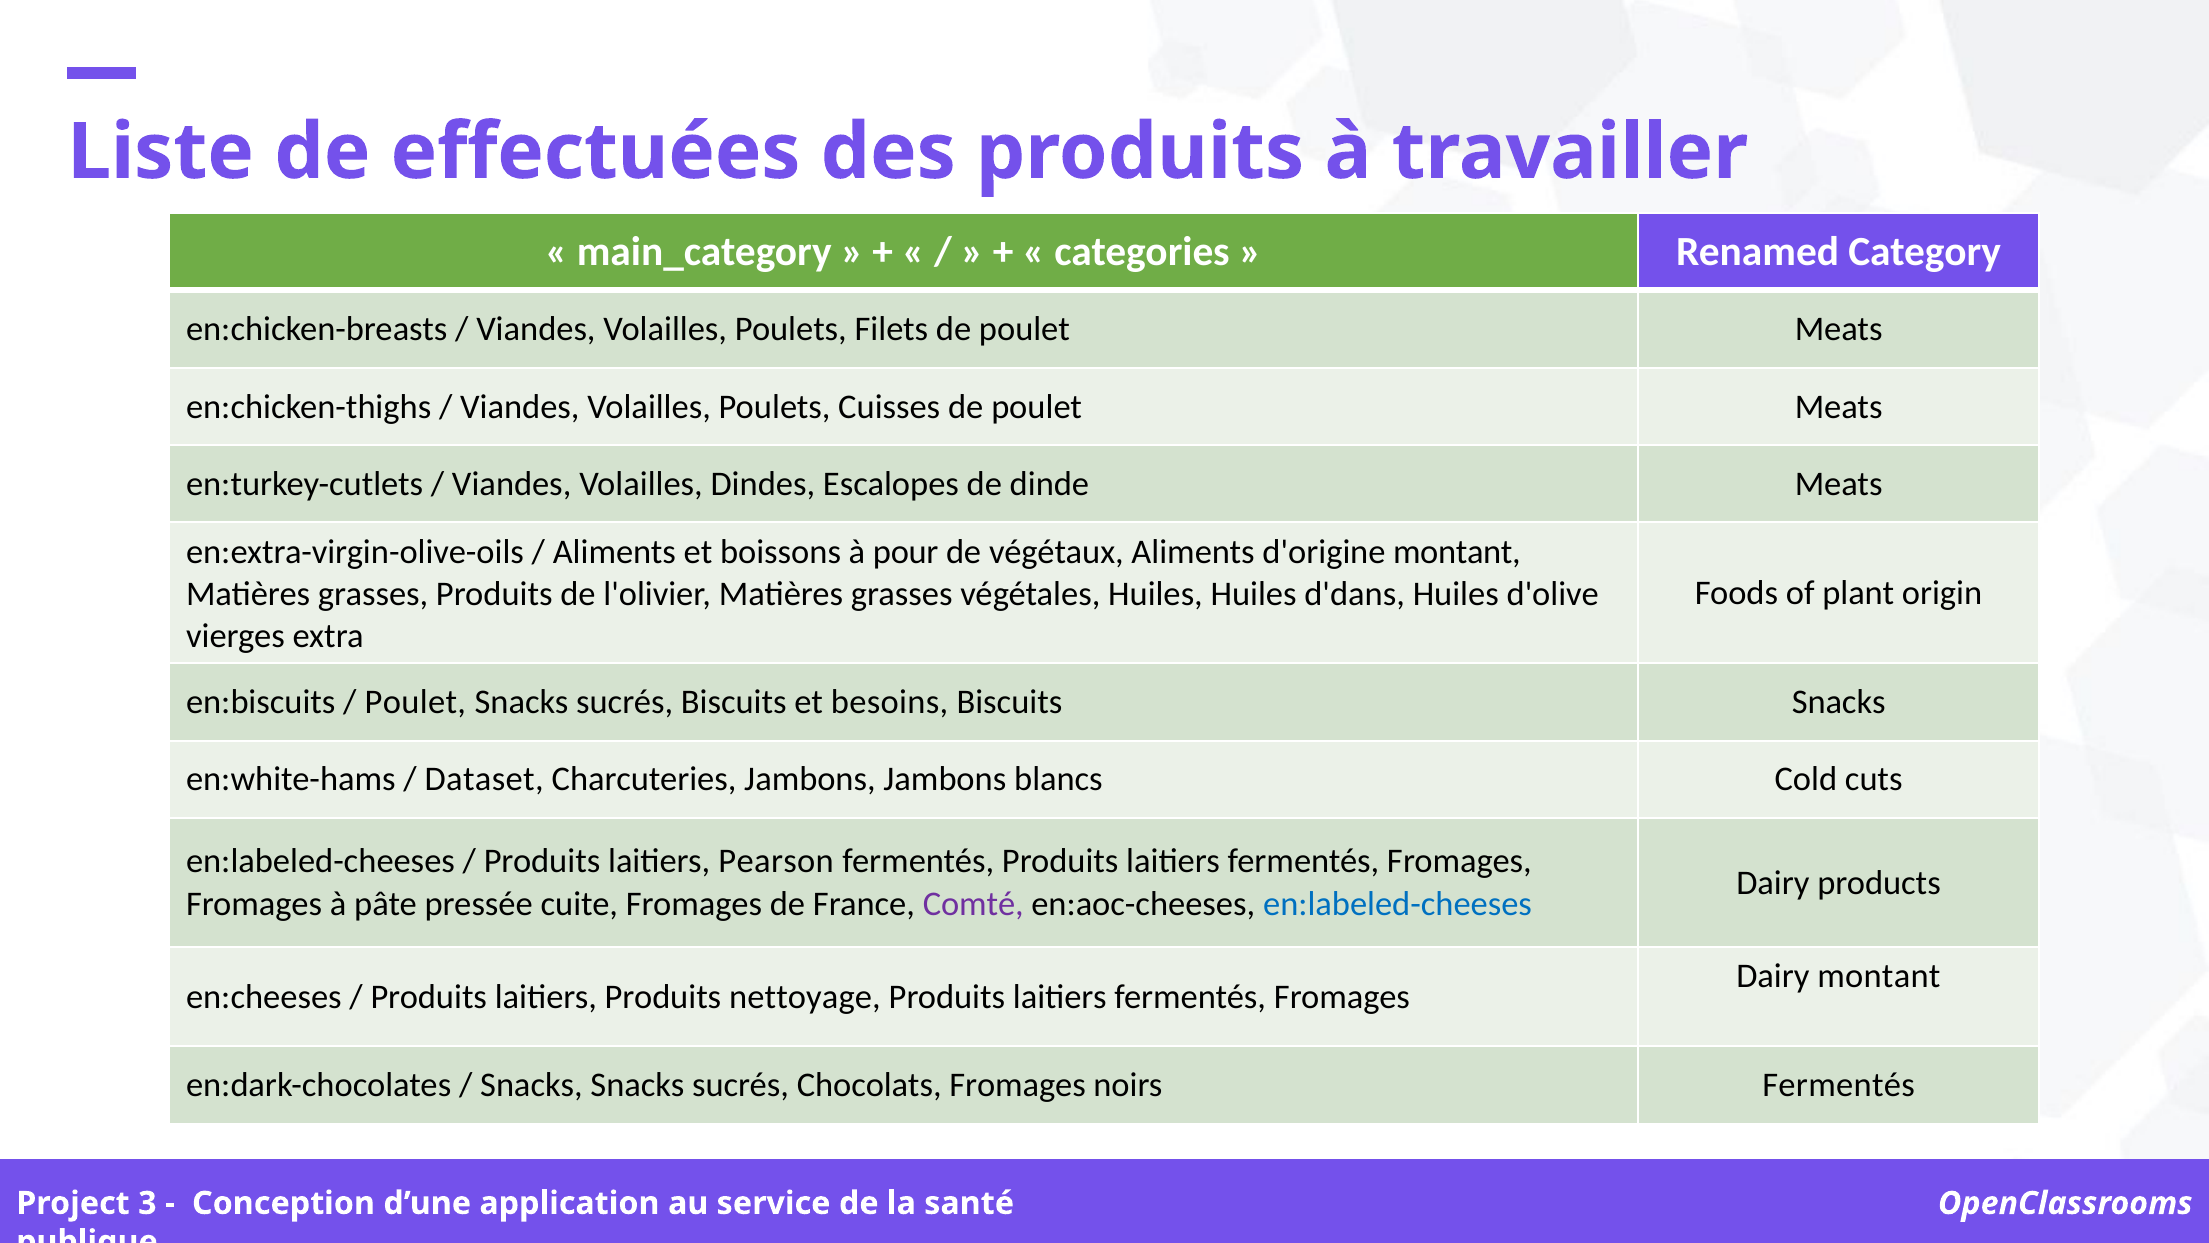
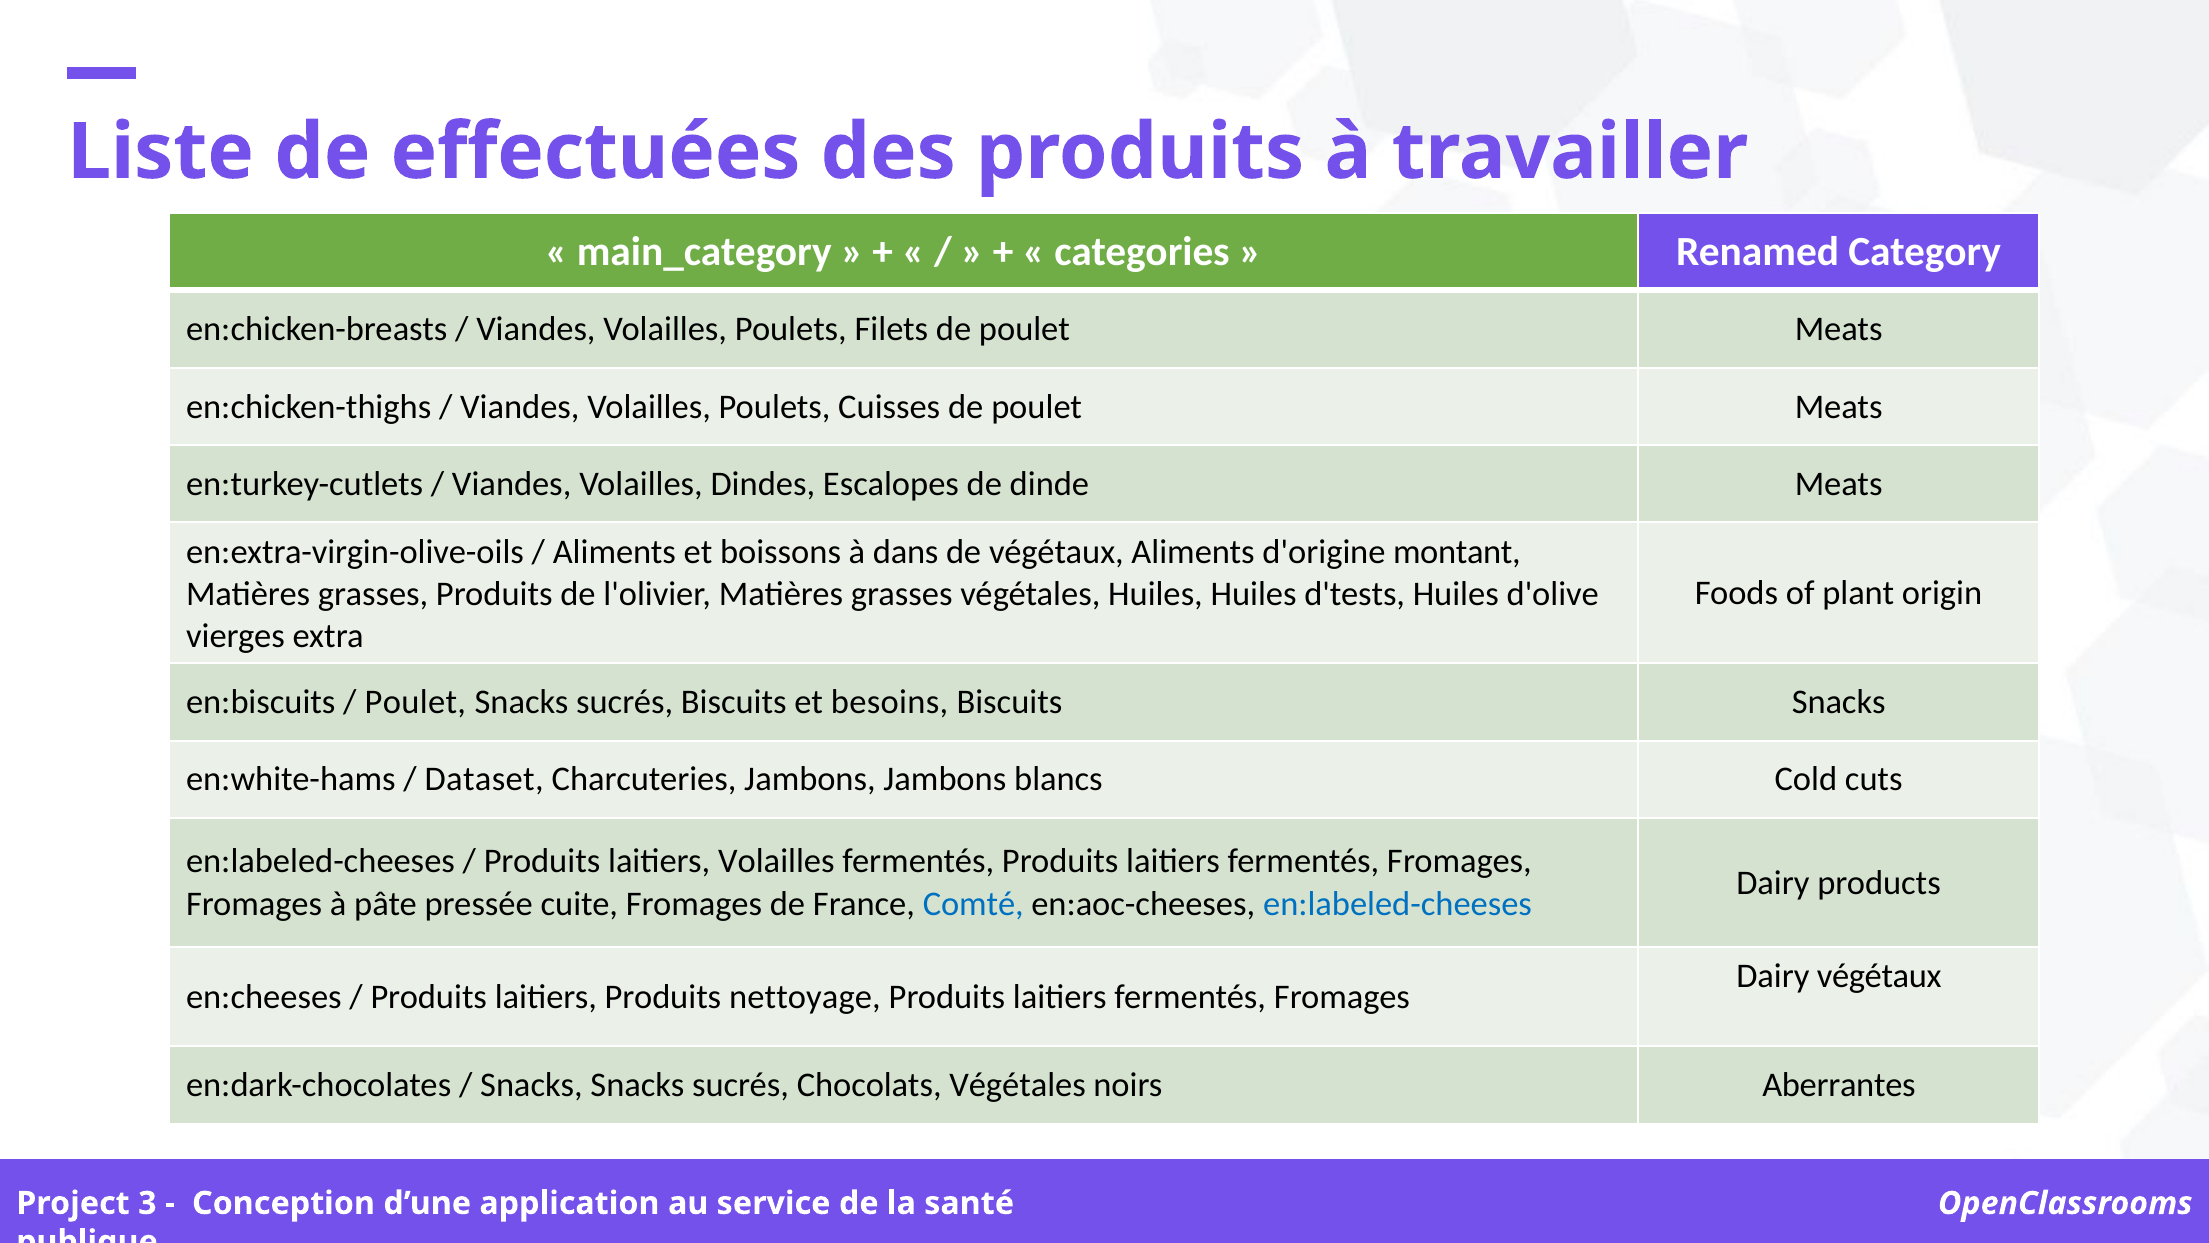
pour: pour -> dans (906, 552)
d'dans: d'dans -> d'tests (1355, 594)
laitiers Pearson: Pearson -> Volailles (776, 861)
Comté colour: purple -> blue (973, 903)
Dairy montant: montant -> végétaux (1879, 976)
Chocolats Fromages: Fromages -> Végétales (1018, 1085)
noirs Fermentés: Fermentés -> Aberrantes (1839, 1085)
